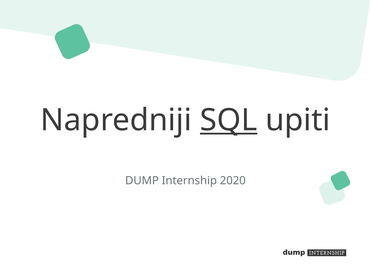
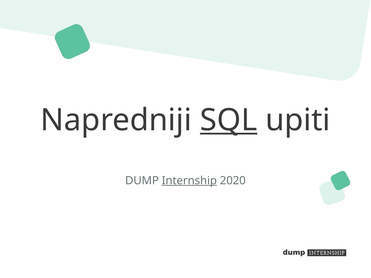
Internship underline: none -> present (189, 181)
